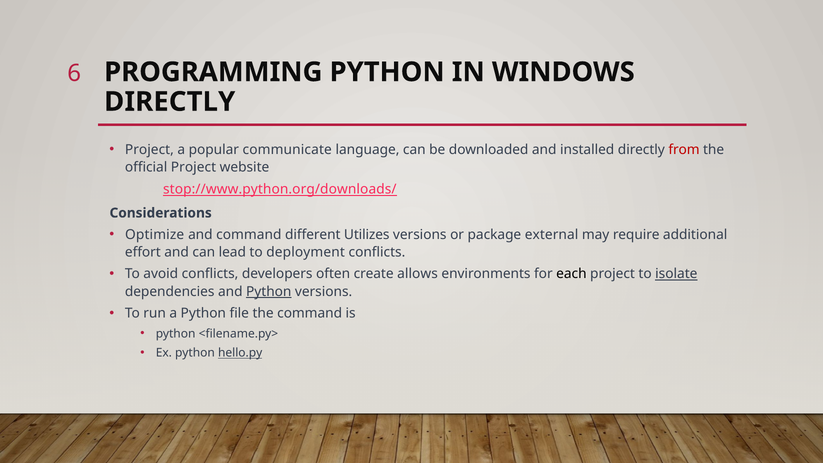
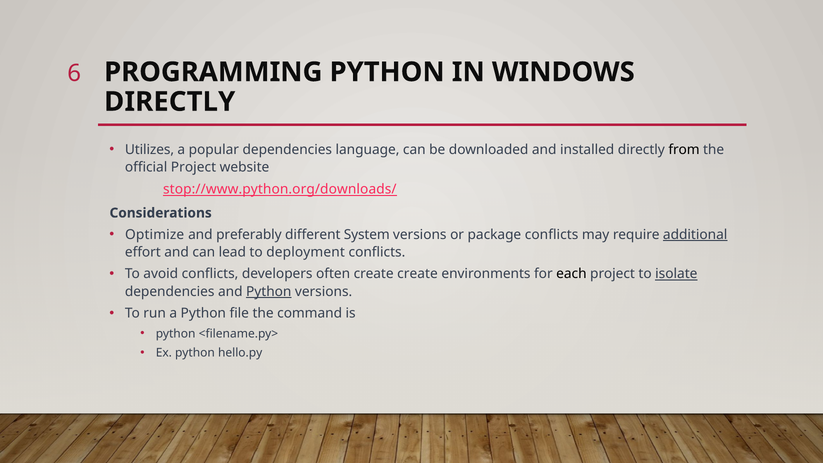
Project: Project -> Utilizes (149, 150)
popular communicate: communicate -> dependencies (287, 150)
from colour: red -> black (684, 150)
and command: command -> preferably (249, 235)
Utilizes: Utilizes -> System (367, 235)
package external: external -> conflicts (552, 235)
additional underline: none -> present (695, 235)
create allows: allows -> create (418, 274)
hello.py underline: present -> none (240, 353)
